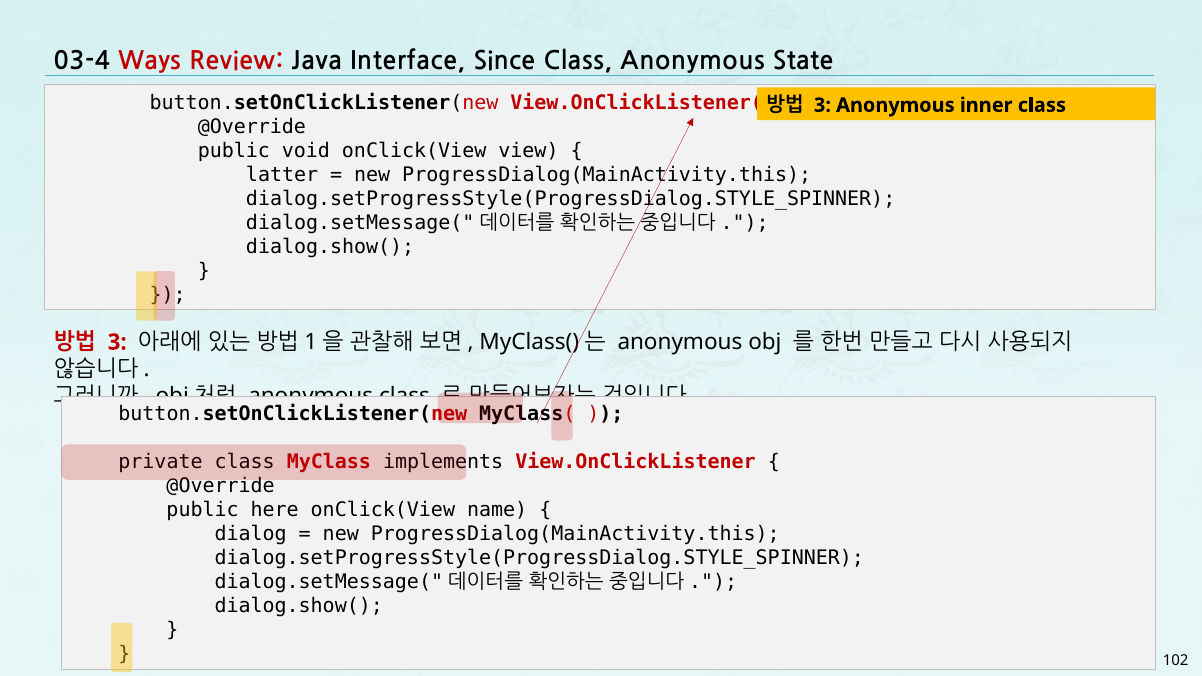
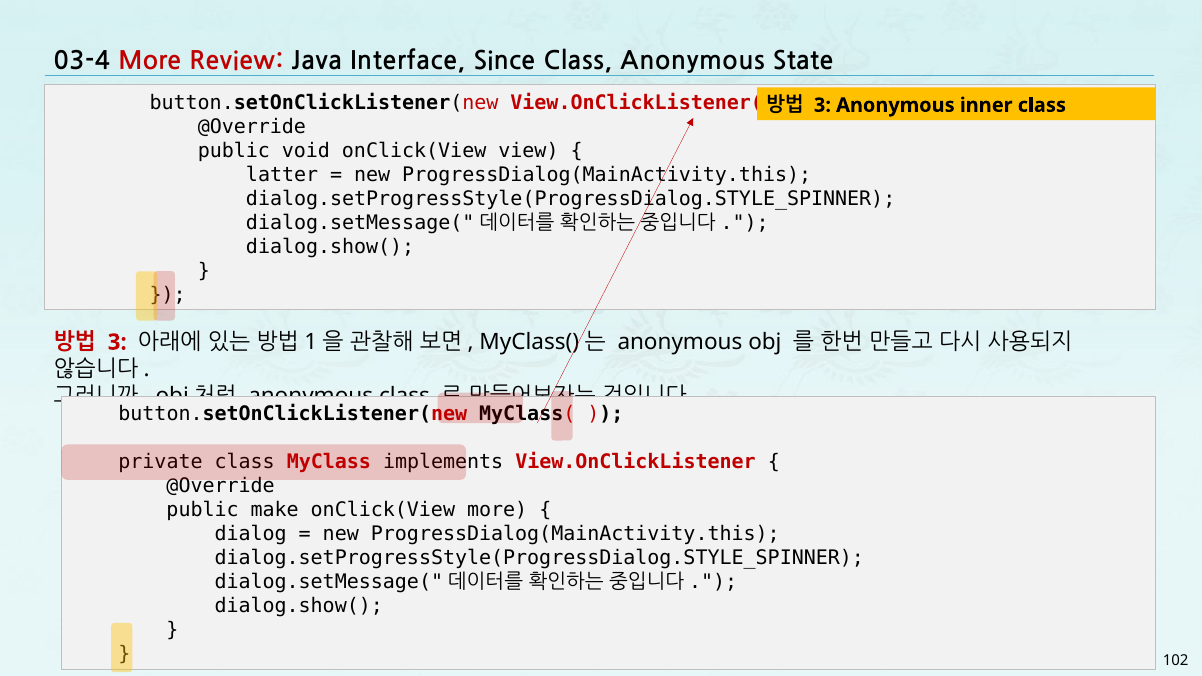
03-4 Ways: Ways -> More (150, 62)
here: here -> make (275, 510)
onClick(View name: name -> more (497, 510)
